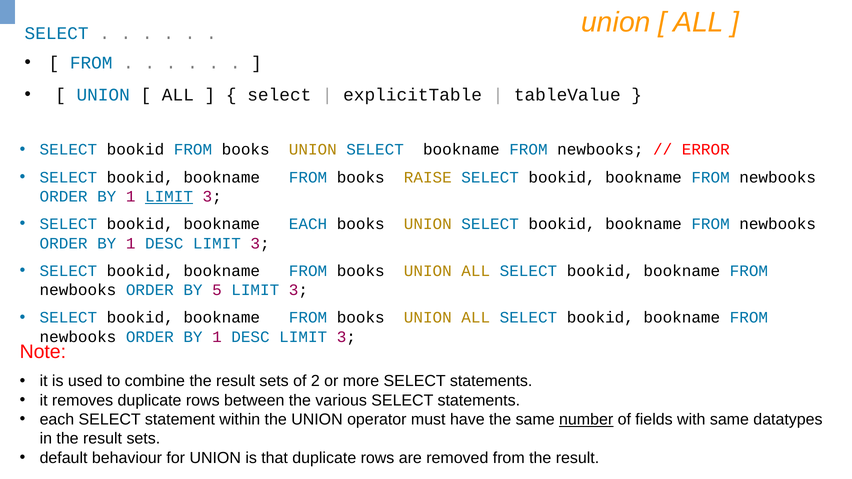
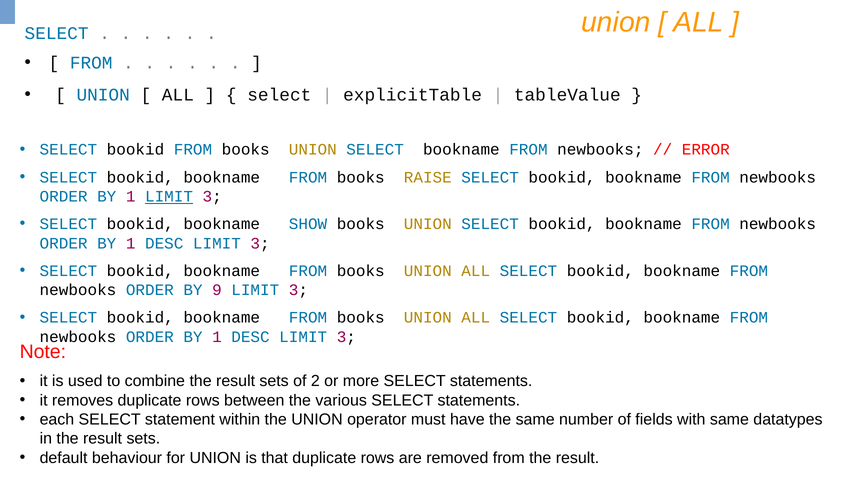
bookname EACH: EACH -> SHOW (308, 224)
5: 5 -> 9 (217, 290)
number underline: present -> none (586, 420)
